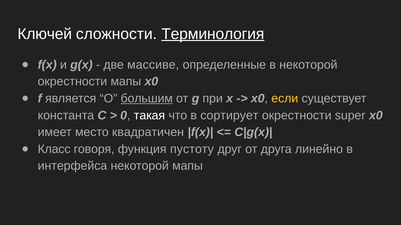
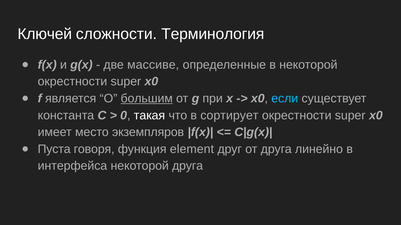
Терминология underline: present -> none (213, 34)
мапы: мапы -> super (126, 82)
если colour: yellow -> light blue (285, 99)
квадратичен: квадратичен -> экземпляров (148, 133)
Класс: Класс -> Пуста (54, 149)
пустоту: пустоту -> element (192, 149)
некоторой мапы: мапы -> друга (188, 166)
